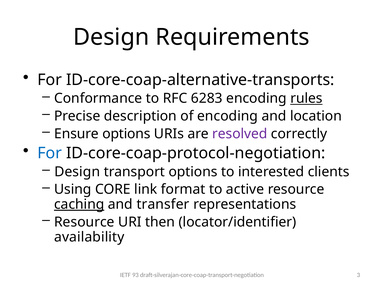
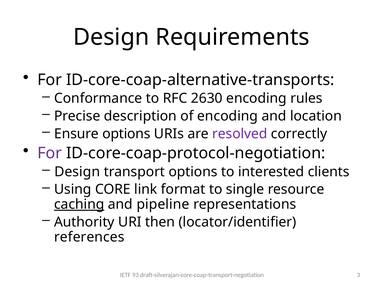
6283: 6283 -> 2630 (207, 98)
rules underline: present -> none (306, 98)
For colour: blue -> purple (50, 153)
active: active -> single (245, 189)
transfer: transfer -> pipeline (163, 204)
Resource: Resource -> Authority (84, 221)
availability: availability -> references (89, 236)
